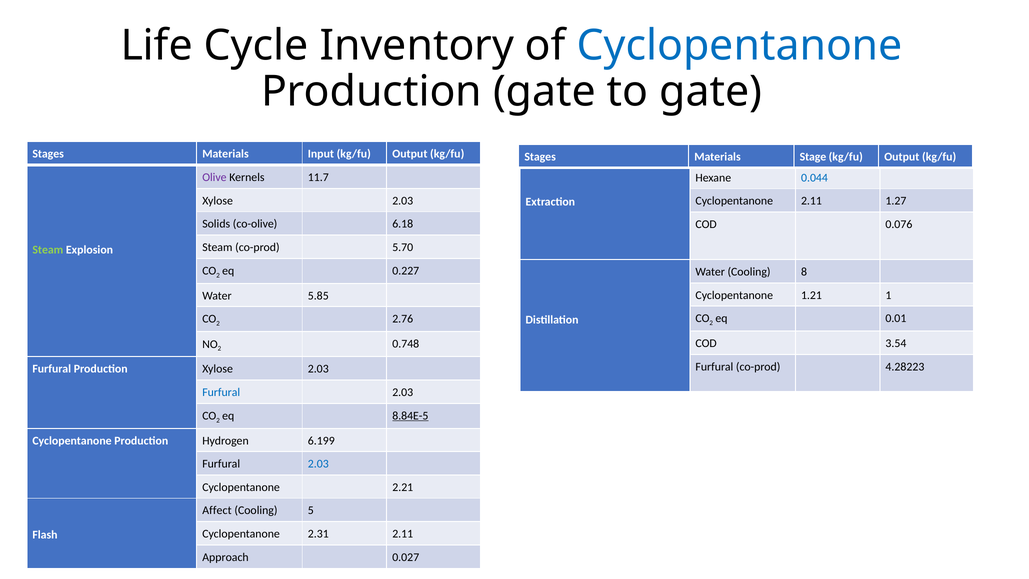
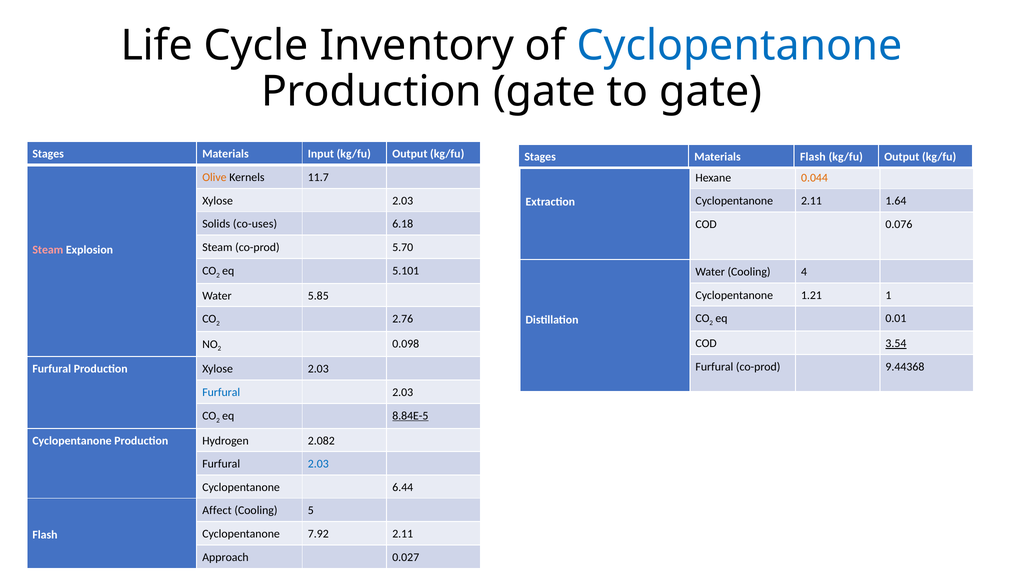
Materials Stage: Stage -> Flash (813, 157)
Olive colour: purple -> orange (214, 177)
0.044 colour: blue -> orange (814, 178)
1.27: 1.27 -> 1.64 (896, 201)
co-olive: co-olive -> co-uses (255, 224)
Steam colour: light green -> pink (48, 250)
0.227: 0.227 -> 5.101 (406, 271)
8: 8 -> 4 (804, 272)
3.54 underline: none -> present (896, 343)
0.748: 0.748 -> 0.098 (406, 344)
4.28223: 4.28223 -> 9.44368 (905, 367)
6.199: 6.199 -> 2.082 (321, 440)
2.21: 2.21 -> 6.44 (403, 487)
2.31: 2.31 -> 7.92 (318, 534)
